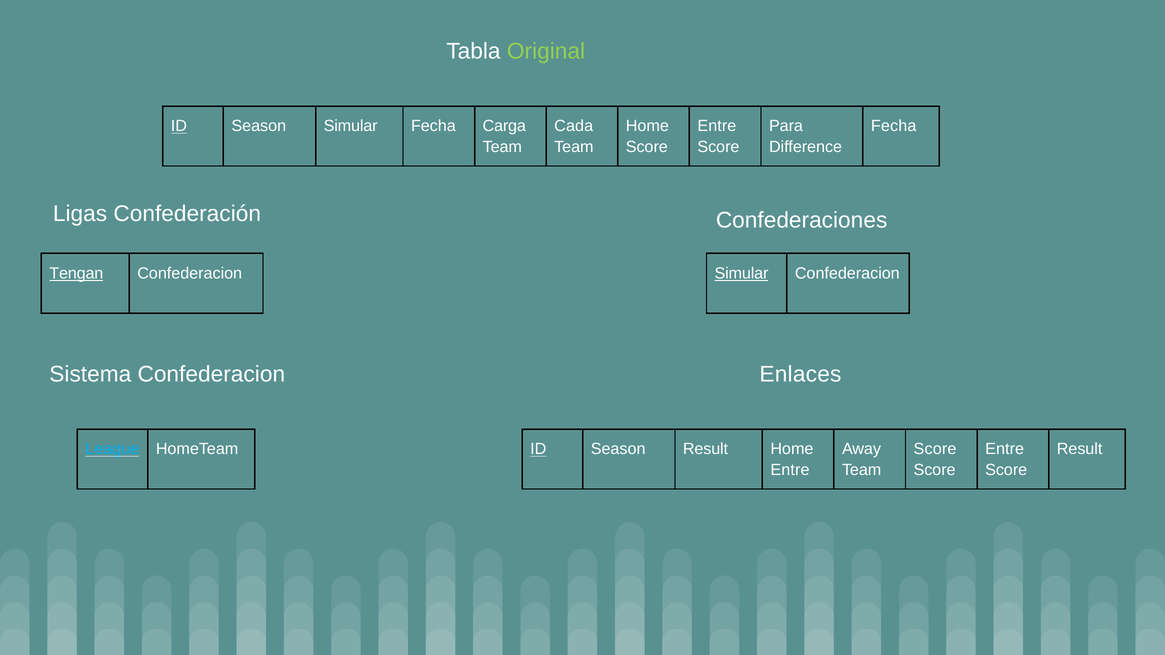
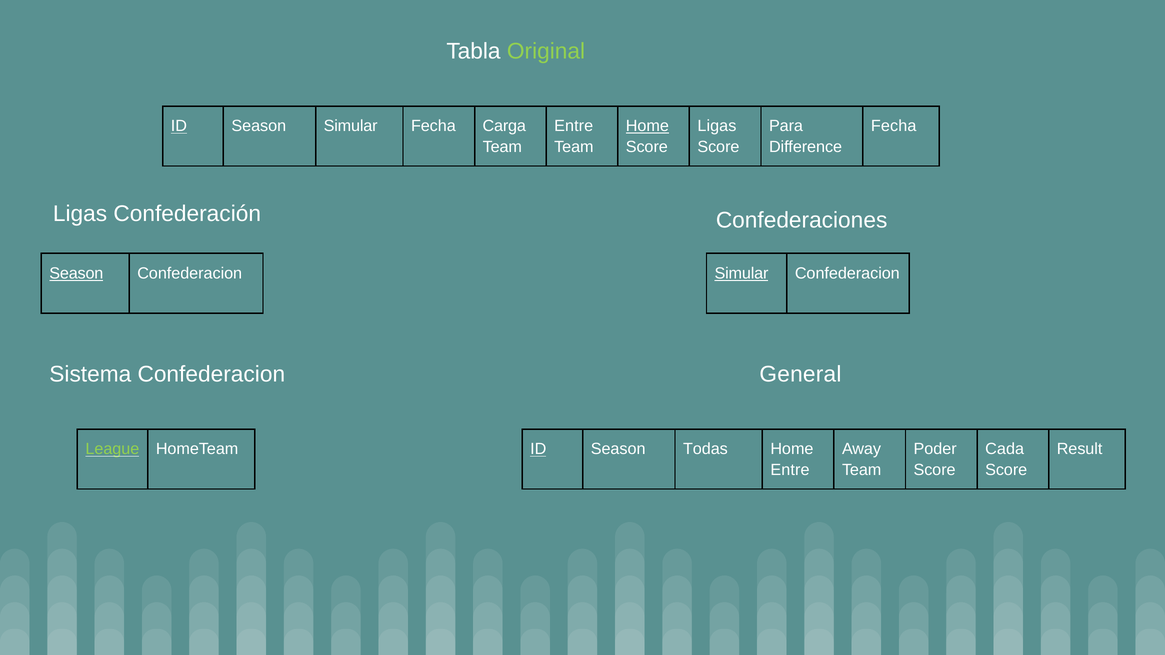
Cada: Cada -> Entre (574, 126)
Home underline: none -> present (647, 126)
Entre: Entre -> Ligas (717, 126)
Tengan: Tengan -> Season (76, 274)
Enlaces: Enlaces -> General (800, 374)
League colour: light blue -> light green (112, 449)
Season Result: Result -> Todas (705, 449)
Score: Score -> Poder (935, 449)
Entre: Entre -> Cada (1005, 449)
